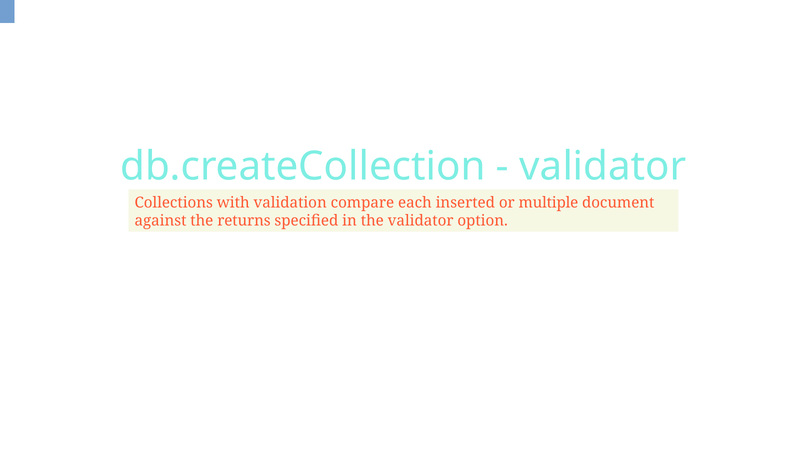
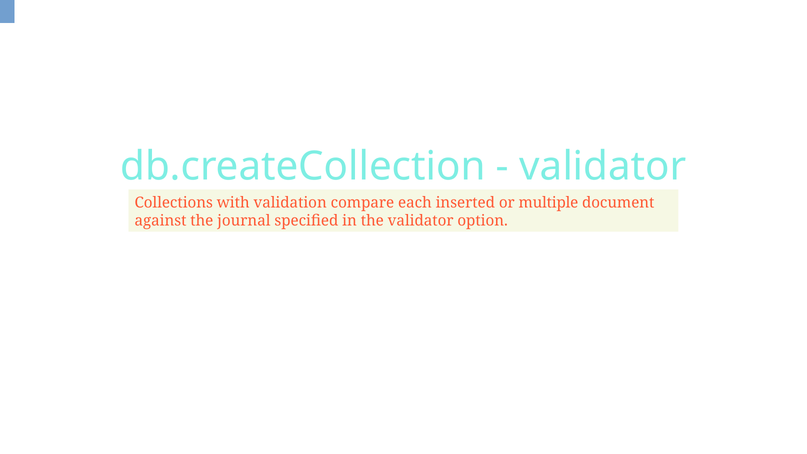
returns: returns -> journal (244, 221)
